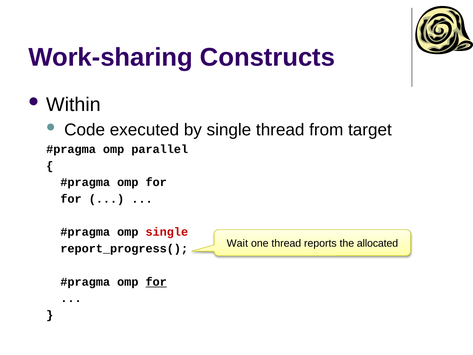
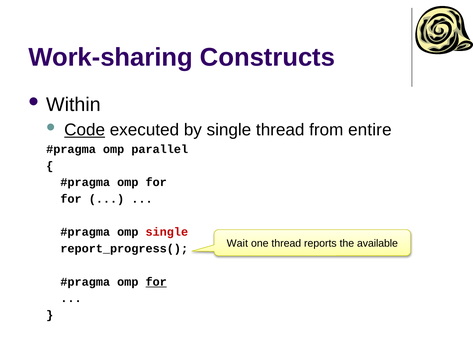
Code underline: none -> present (85, 130)
target: target -> entire (370, 130)
allocated: allocated -> available (377, 243)
